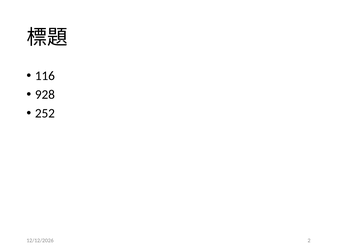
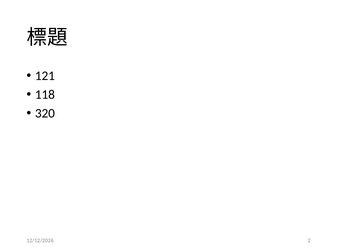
116: 116 -> 121 (45, 76)
928: 928 -> 118 (45, 95)
252: 252 -> 320 (45, 114)
